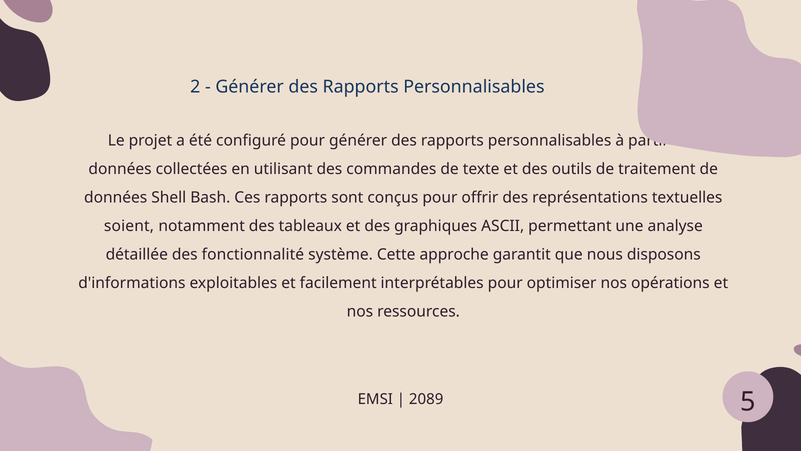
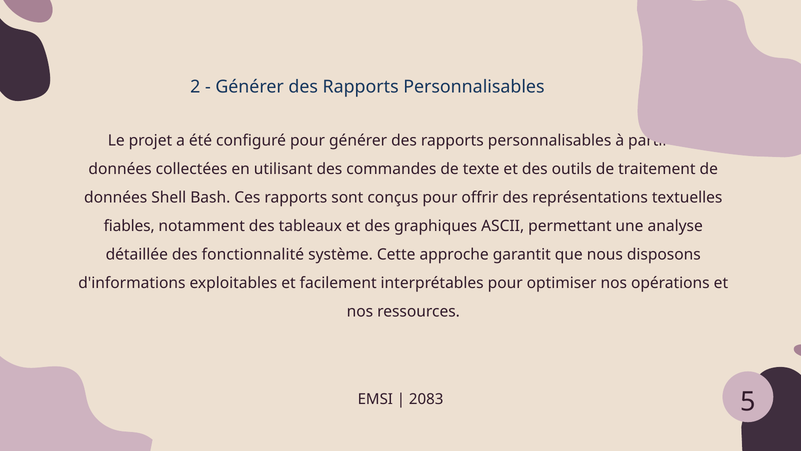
soient: soient -> fiables (129, 226)
2089: 2089 -> 2083 (426, 399)
